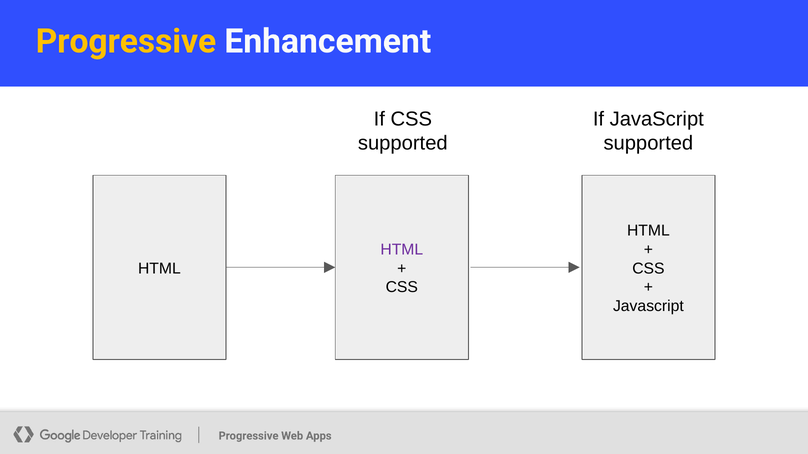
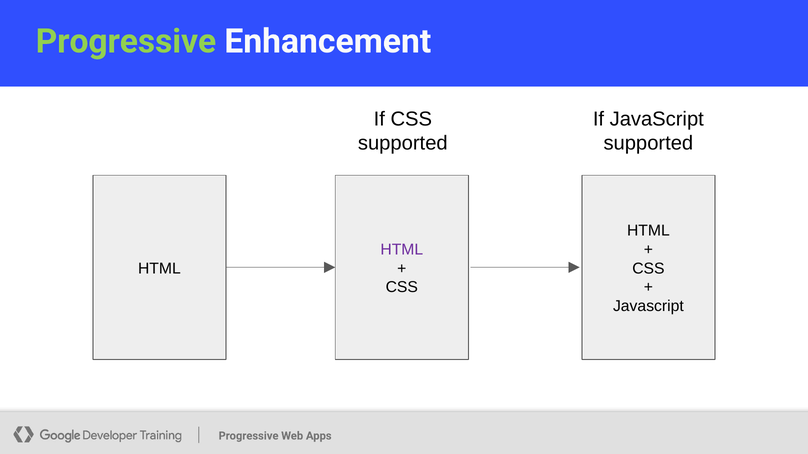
Progressive colour: yellow -> light green (126, 41)
